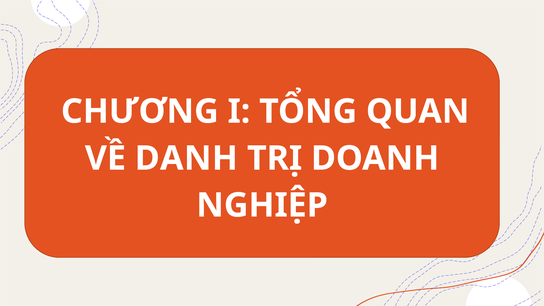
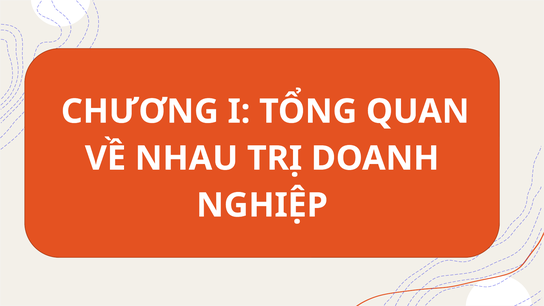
DANH: DANH -> NHAU (186, 158)
